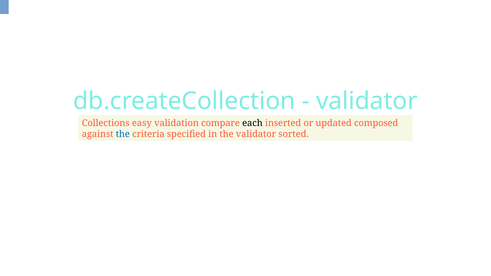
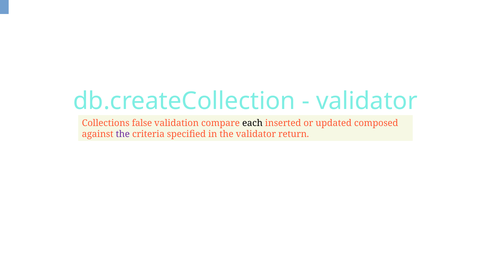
easy: easy -> false (142, 123)
the colour: blue -> purple (123, 134)
sorted: sorted -> return (294, 134)
